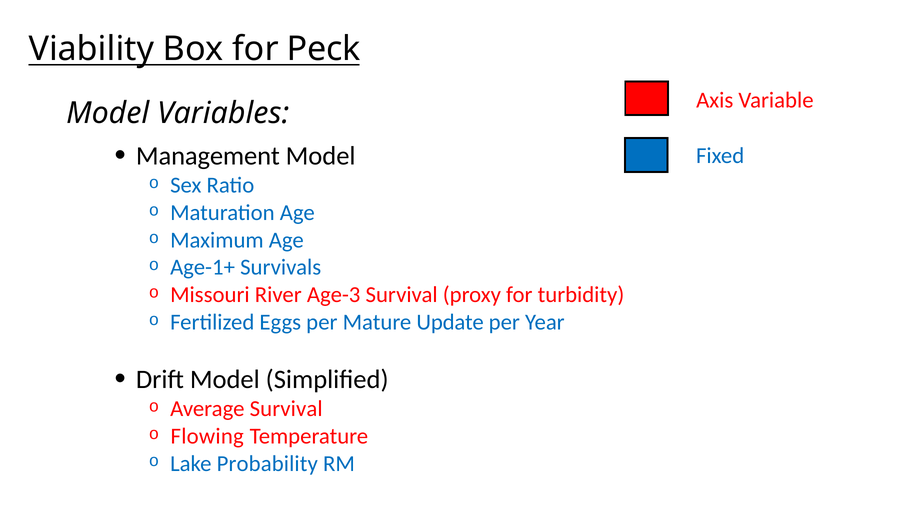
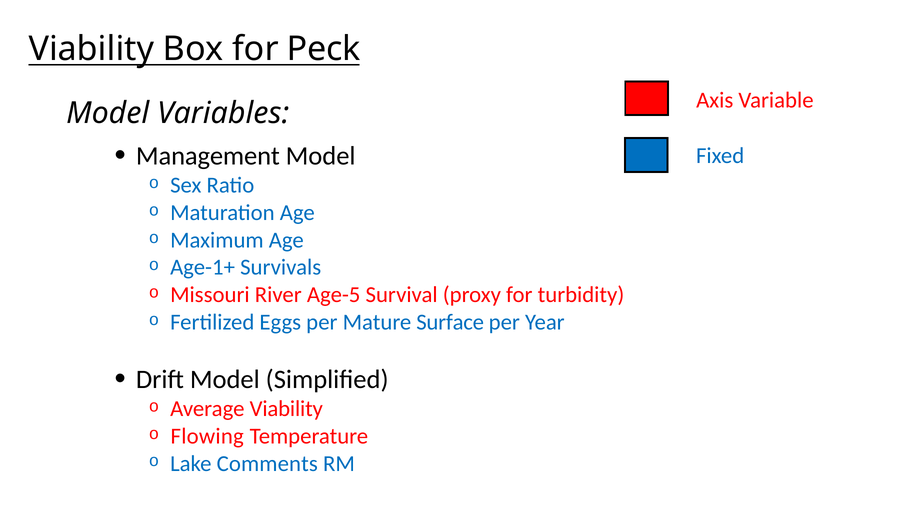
Age-3: Age-3 -> Age-5 (334, 294)
Update: Update -> Surface (450, 322)
Average Survival: Survival -> Viability (286, 408)
Probability: Probability -> Comments (267, 463)
